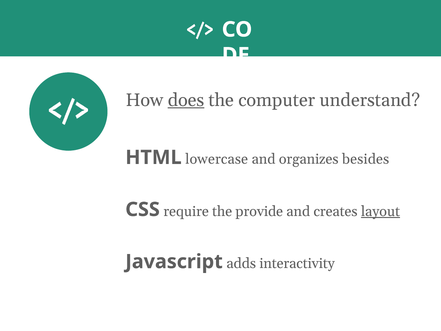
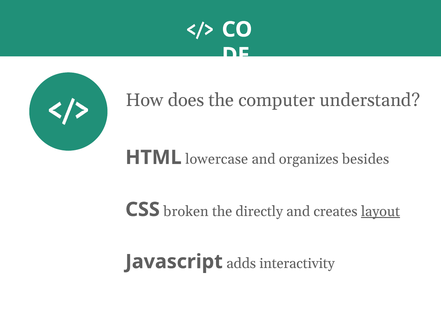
does underline: present -> none (186, 100)
require: require -> broken (186, 211)
provide: provide -> directly (259, 211)
